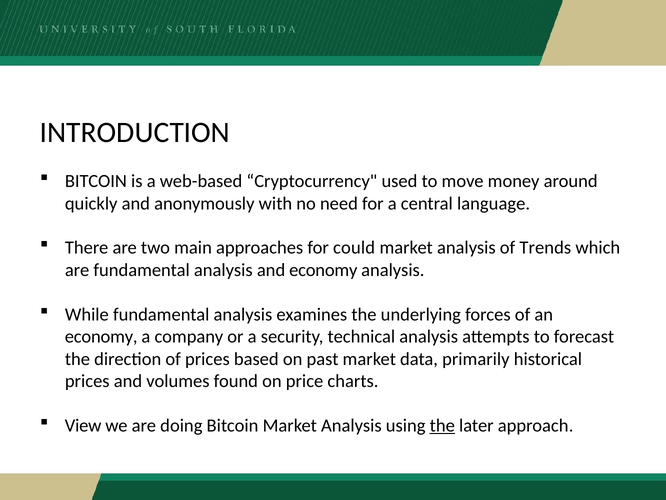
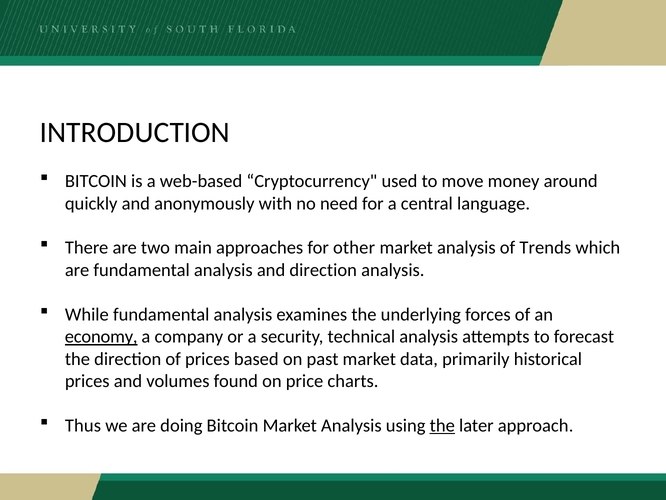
could: could -> other (354, 248)
and economy: economy -> direction (323, 270)
economy underline: none -> present (101, 336)
View: View -> Thus (83, 425)
